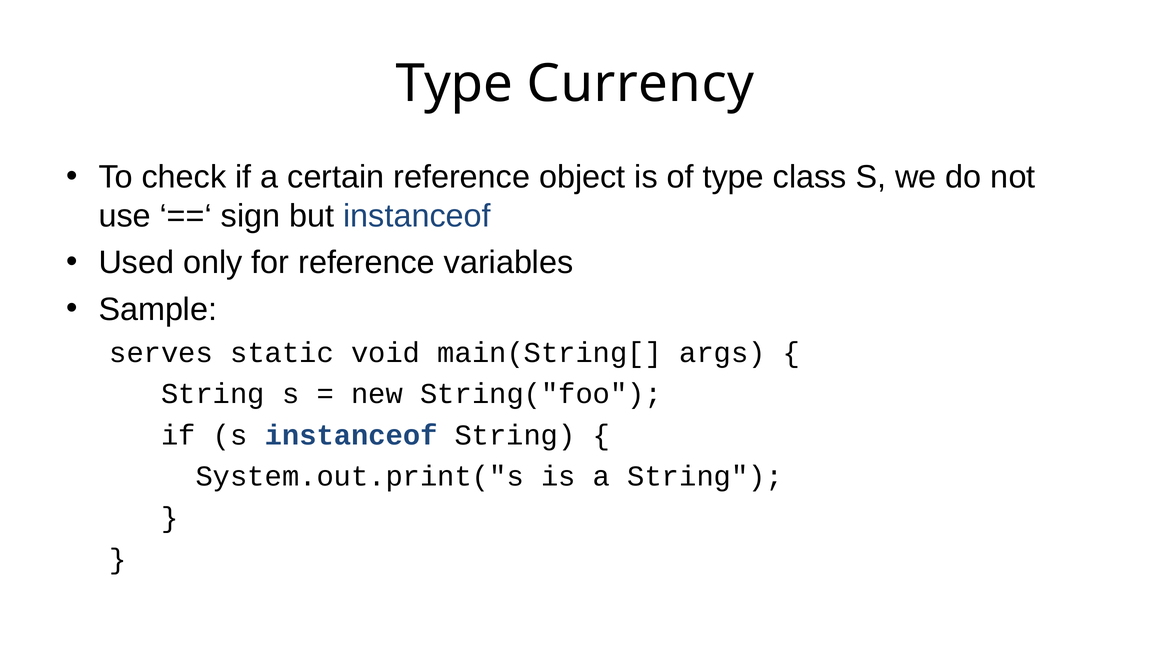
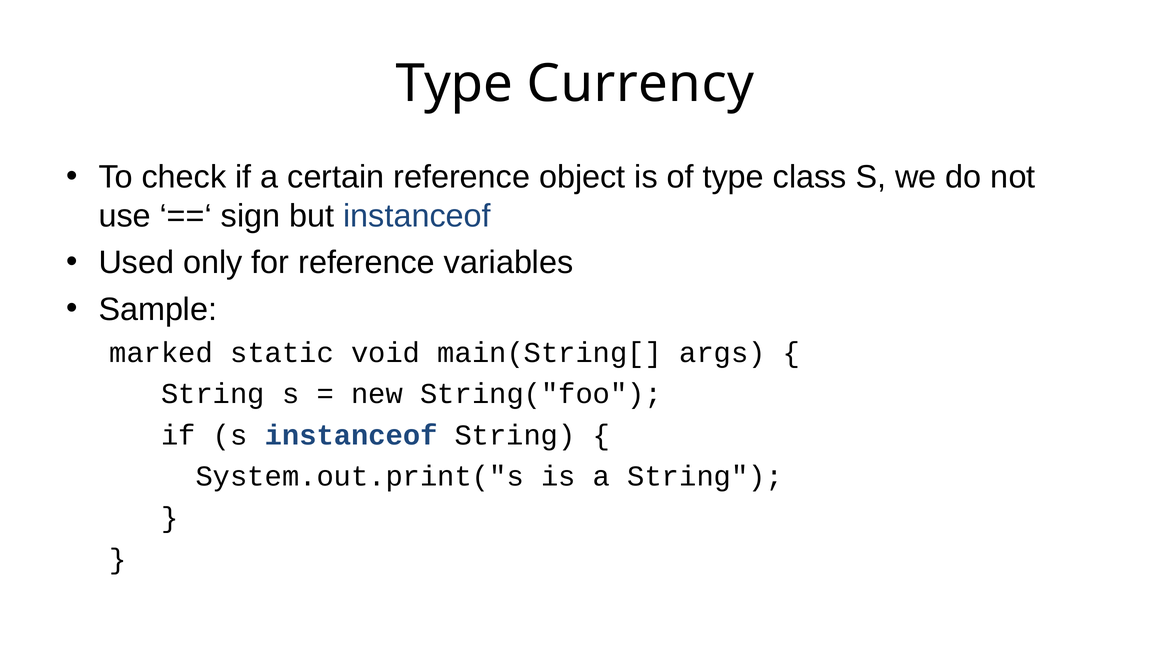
serves: serves -> marked (161, 352)
